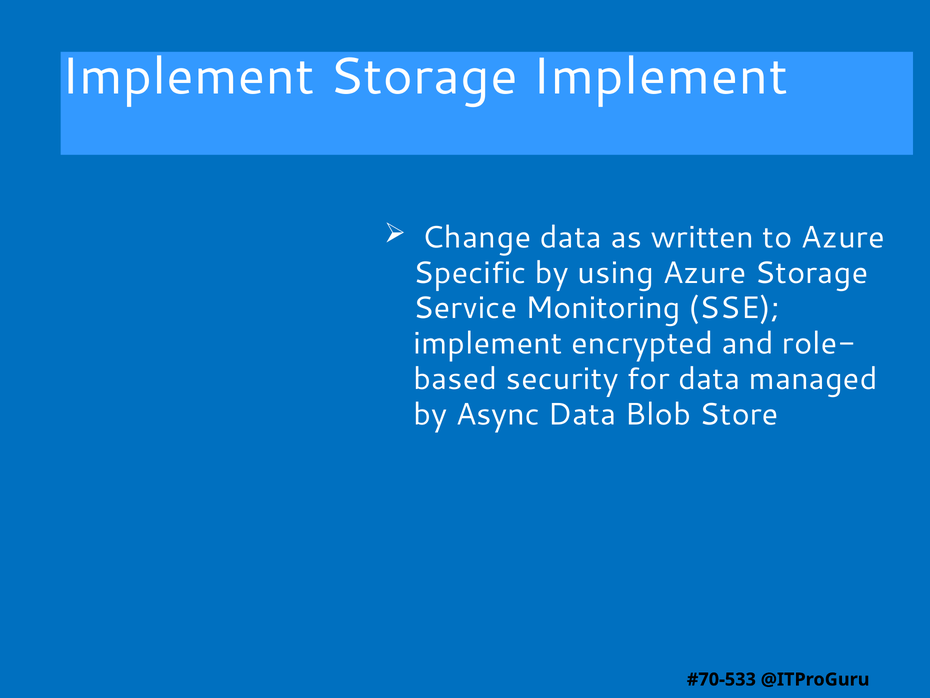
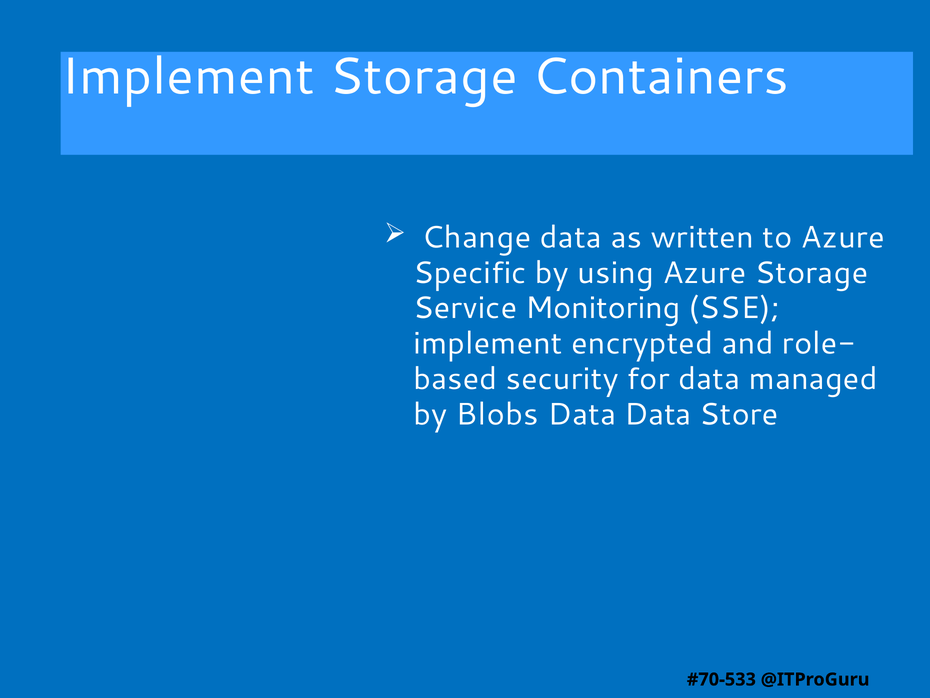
Storage Implement: Implement -> Containers (660, 77)
Async: Async -> Blobs (497, 414)
Data Blob: Blob -> Data (658, 414)
